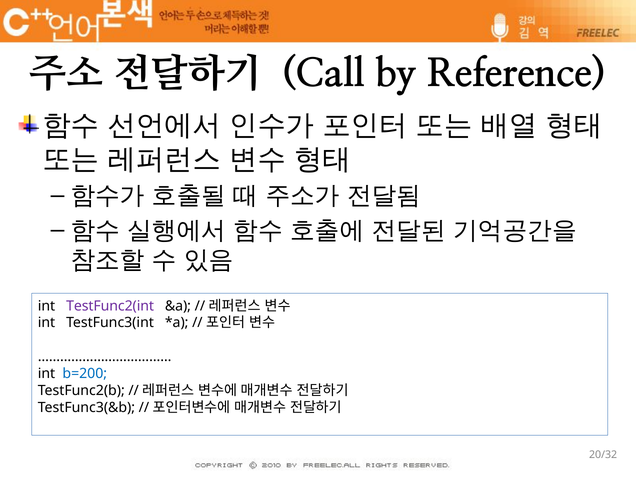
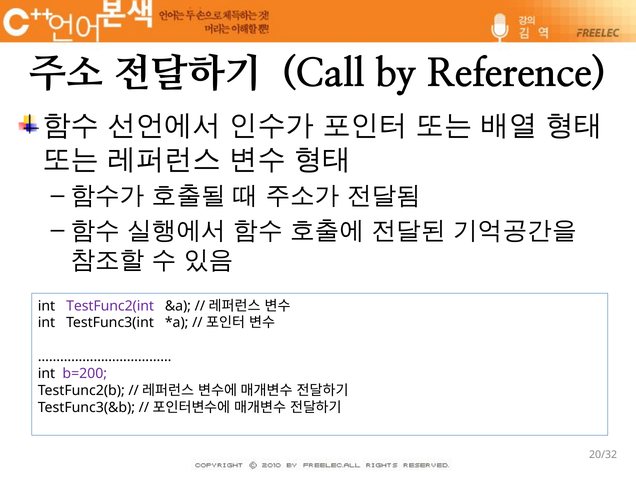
b=200 colour: blue -> purple (85, 374)
